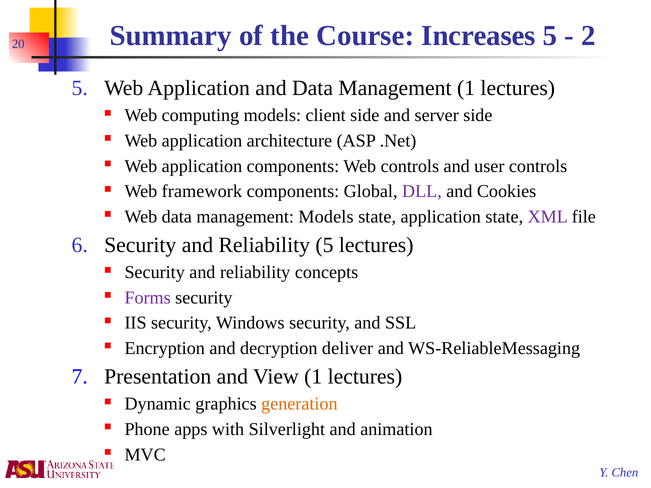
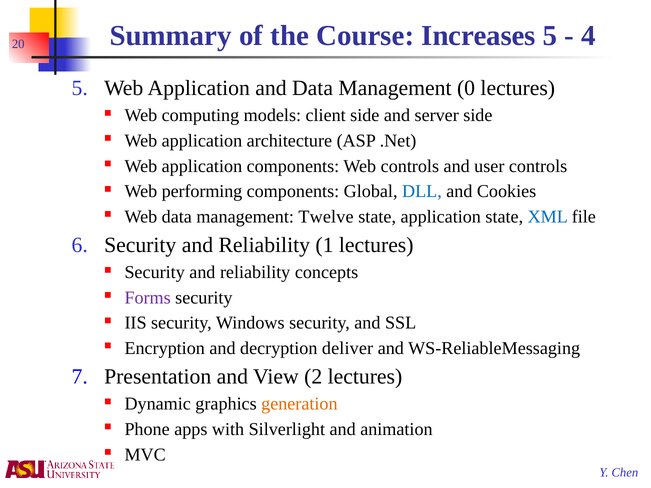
2: 2 -> 4 (589, 36)
Management 1: 1 -> 0 (466, 88)
framework: framework -> performing (202, 192)
DLL colour: purple -> blue (422, 192)
management Models: Models -> Twelve (326, 217)
XML colour: purple -> blue (548, 217)
Reliability 5: 5 -> 1 (324, 245)
View 1: 1 -> 2 (313, 377)
